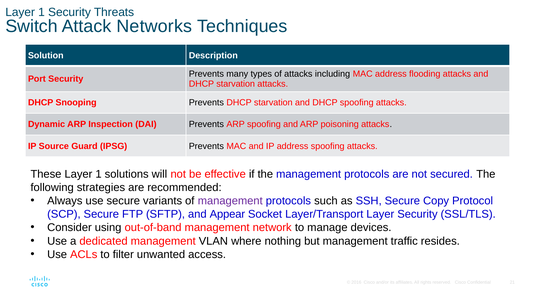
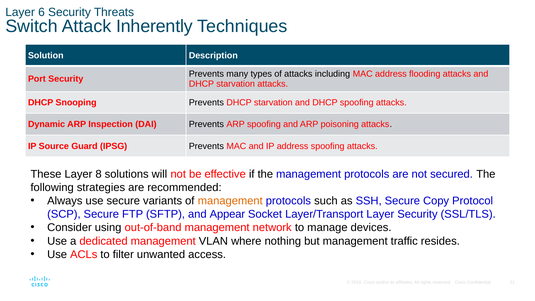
1: 1 -> 6 (42, 12)
Networks: Networks -> Inherently (154, 26)
These Layer 1: 1 -> 8 (99, 174)
management colour: purple -> orange (230, 201)
